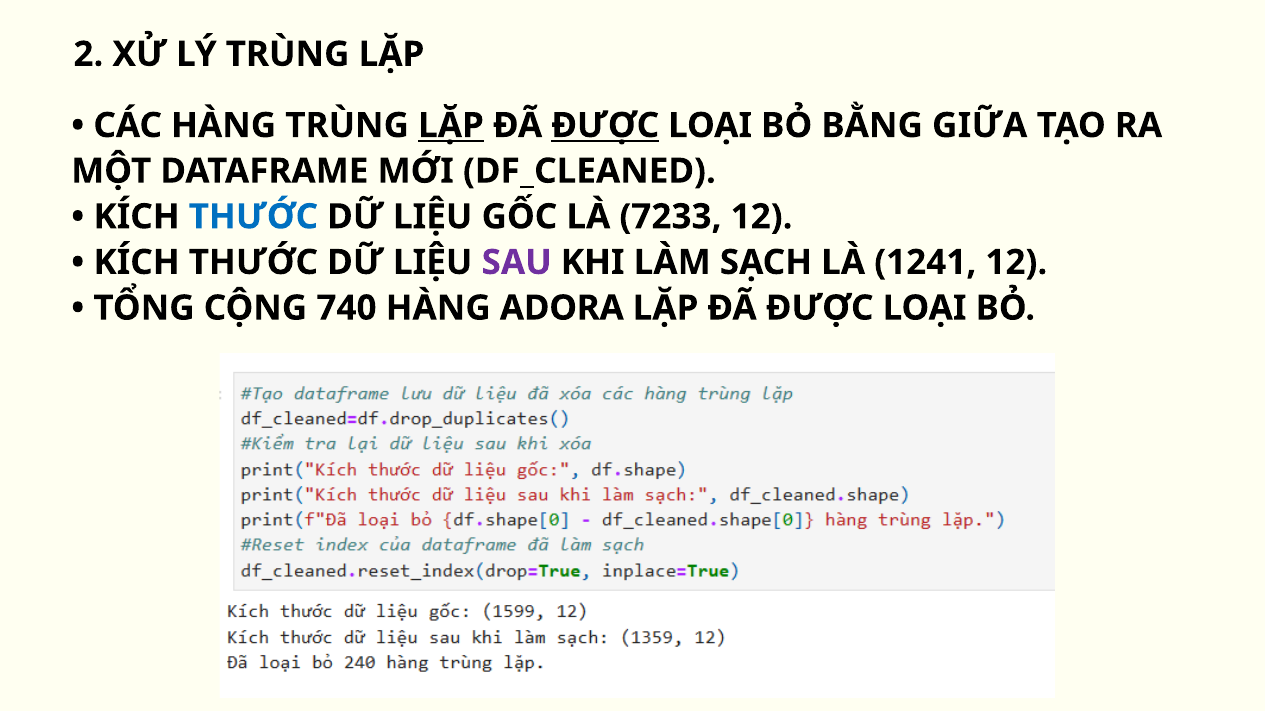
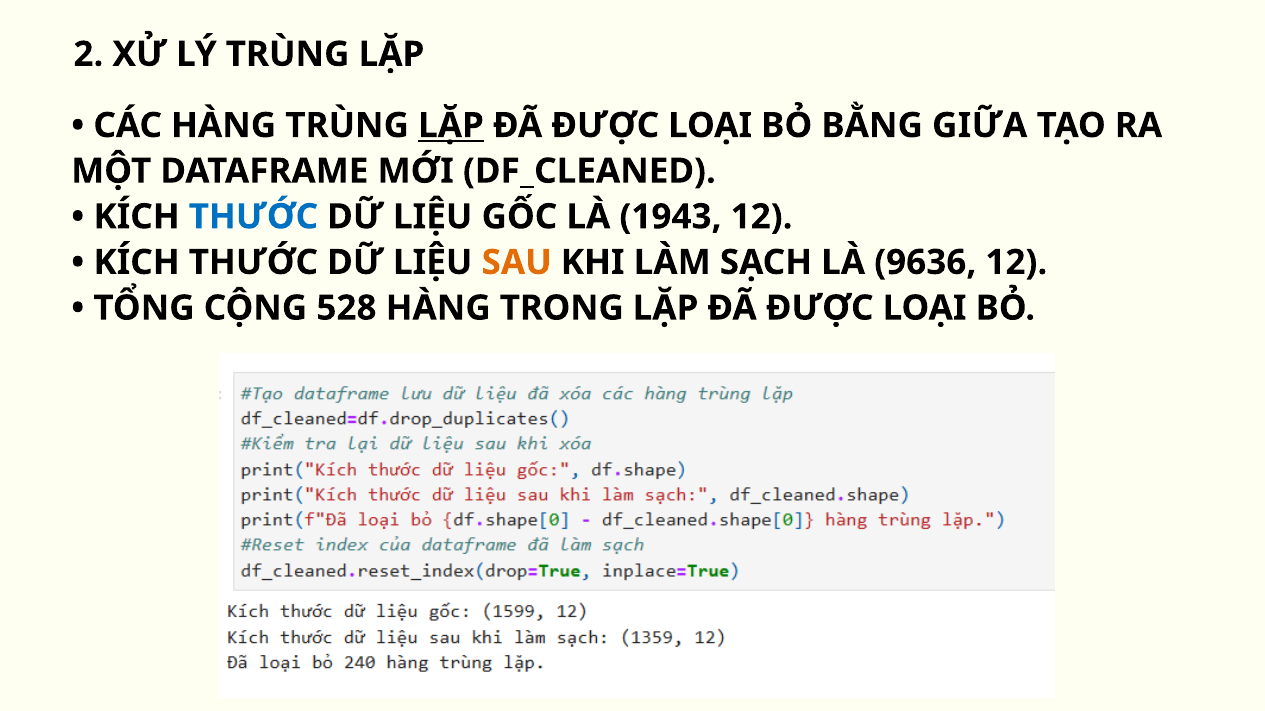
ĐƯỢC underline: present -> none (605, 126)
7233: 7233 -> 1943 (671, 217)
SAU colour: purple -> orange (517, 263)
1241: 1241 -> 9636 (925, 263)
740: 740 -> 528 (346, 308)
ADORA: ADORA -> TRONG (562, 308)
